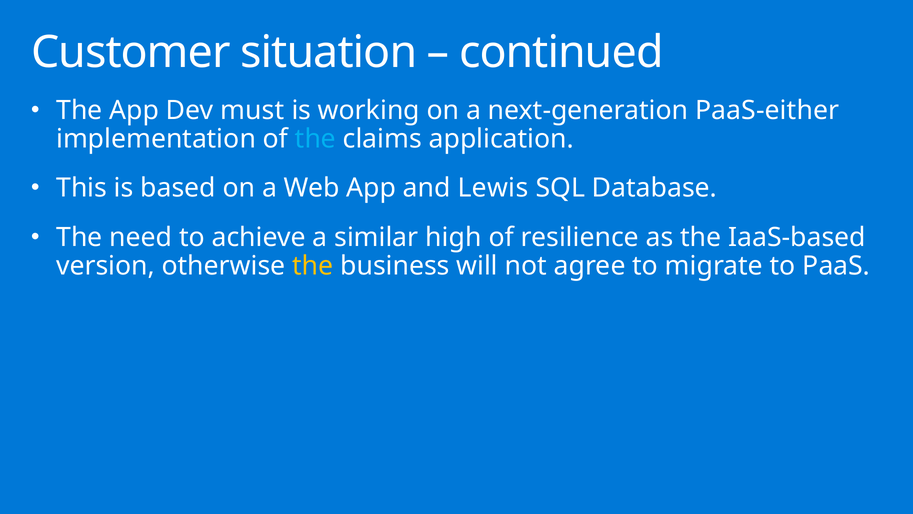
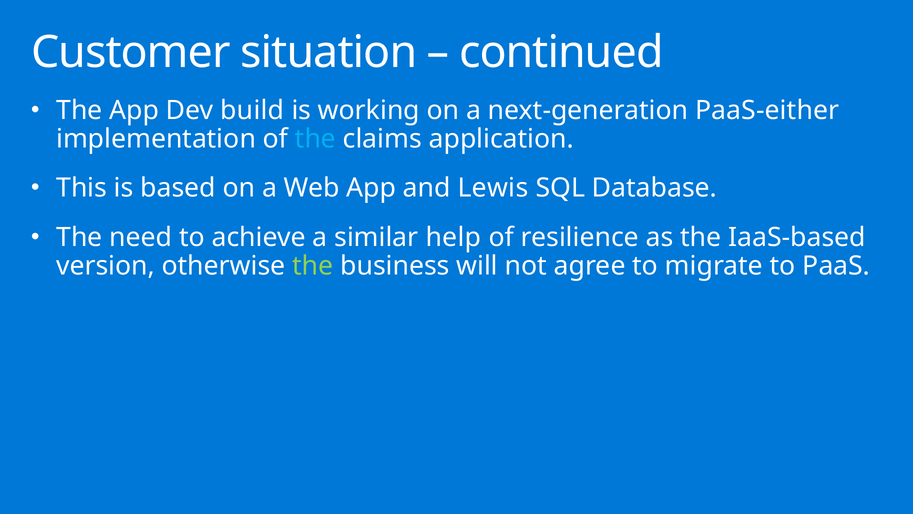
must: must -> build (252, 110)
high: high -> help (453, 237)
the colour: yellow -> light green (313, 266)
